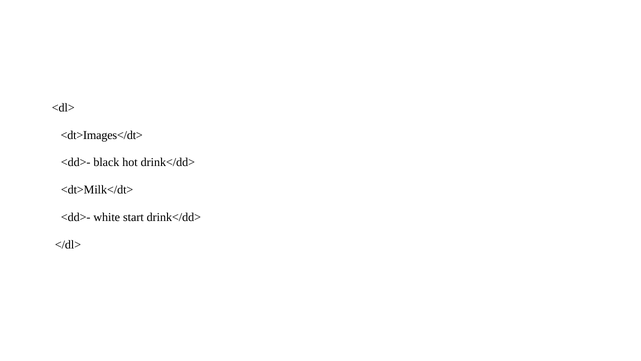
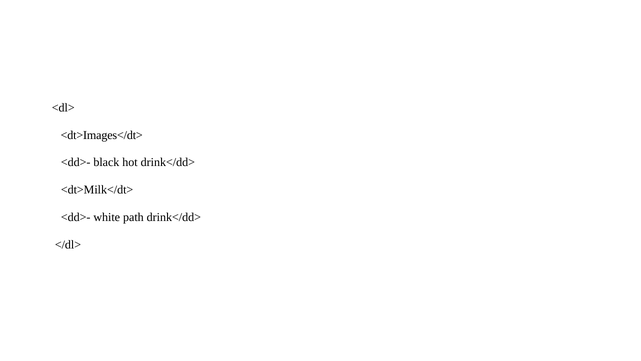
start: start -> path (133, 217)
